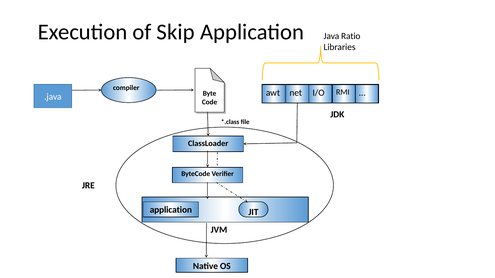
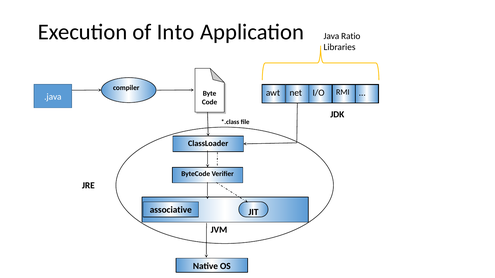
Skip: Skip -> Into (176, 32)
application: application -> associative (171, 210)
